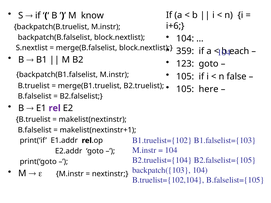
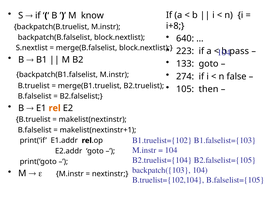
i+6: i+6 -> i+8 (175, 26)
104: 104 -> 640 (185, 39)
359: 359 -> 223 (185, 51)
each: each -> pass (239, 51)
123: 123 -> 133 (185, 64)
105: 105 -> 274 (185, 77)
here: here -> then (209, 89)
rel colour: purple -> orange (55, 108)
